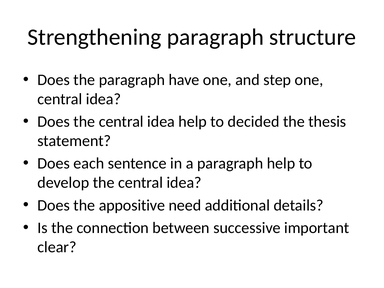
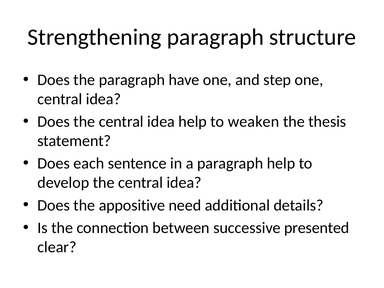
decided: decided -> weaken (254, 122)
important: important -> presented (317, 228)
